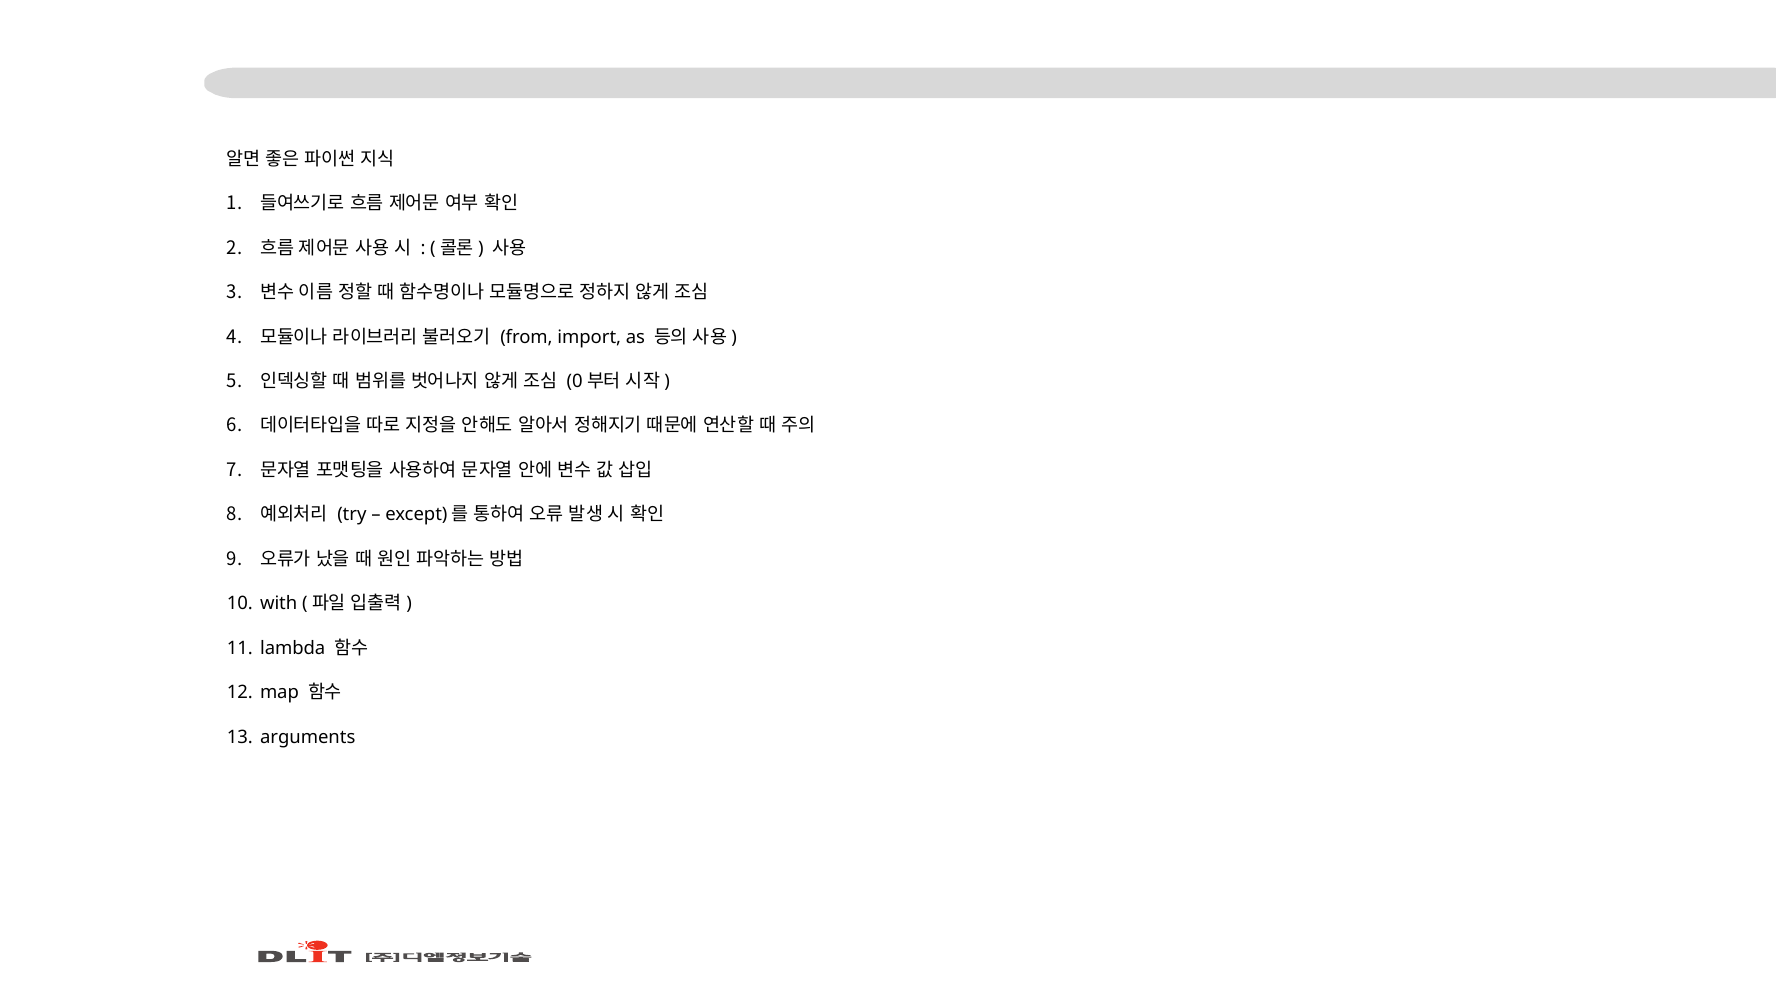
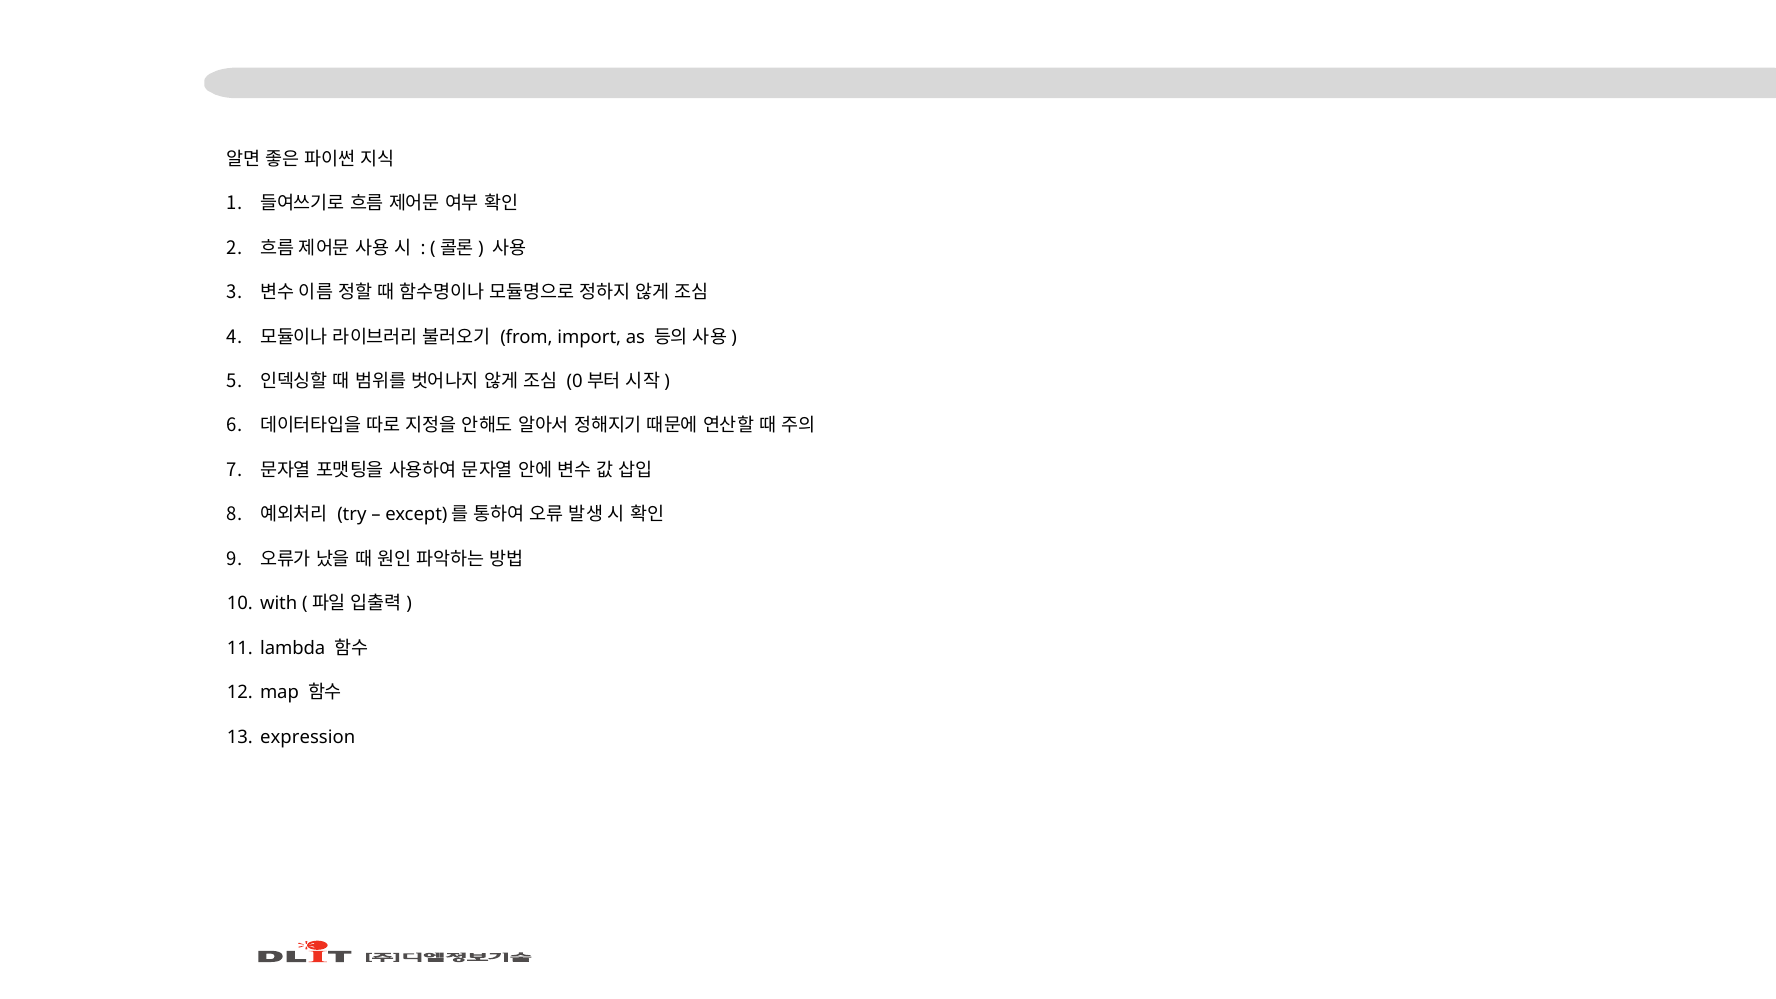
arguments: arguments -> expression (308, 737)
